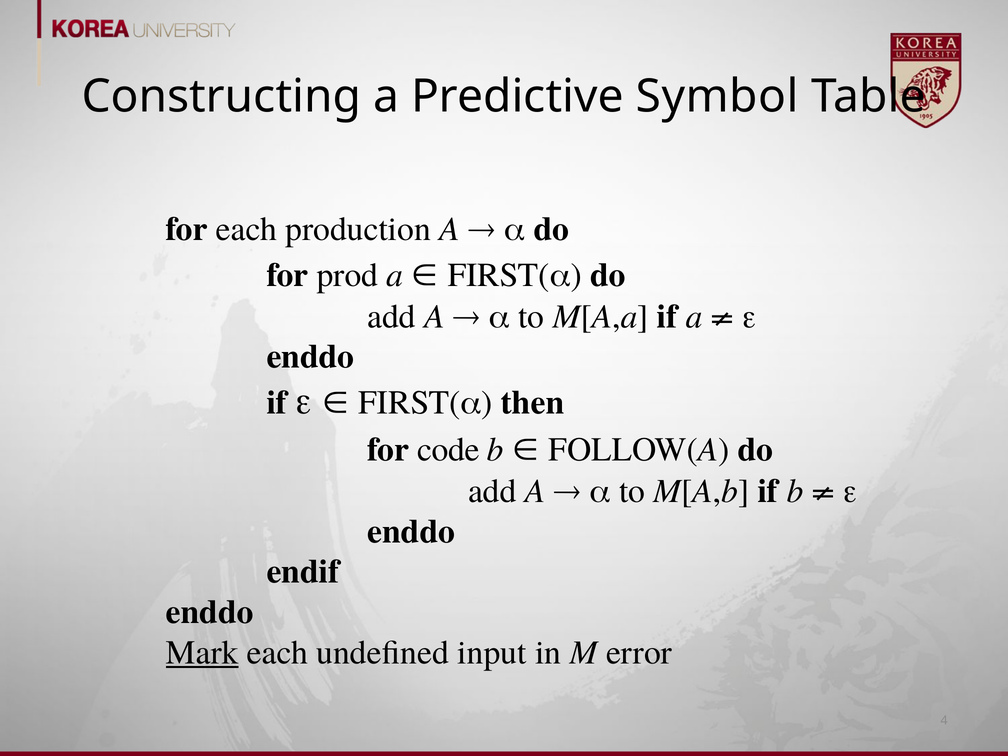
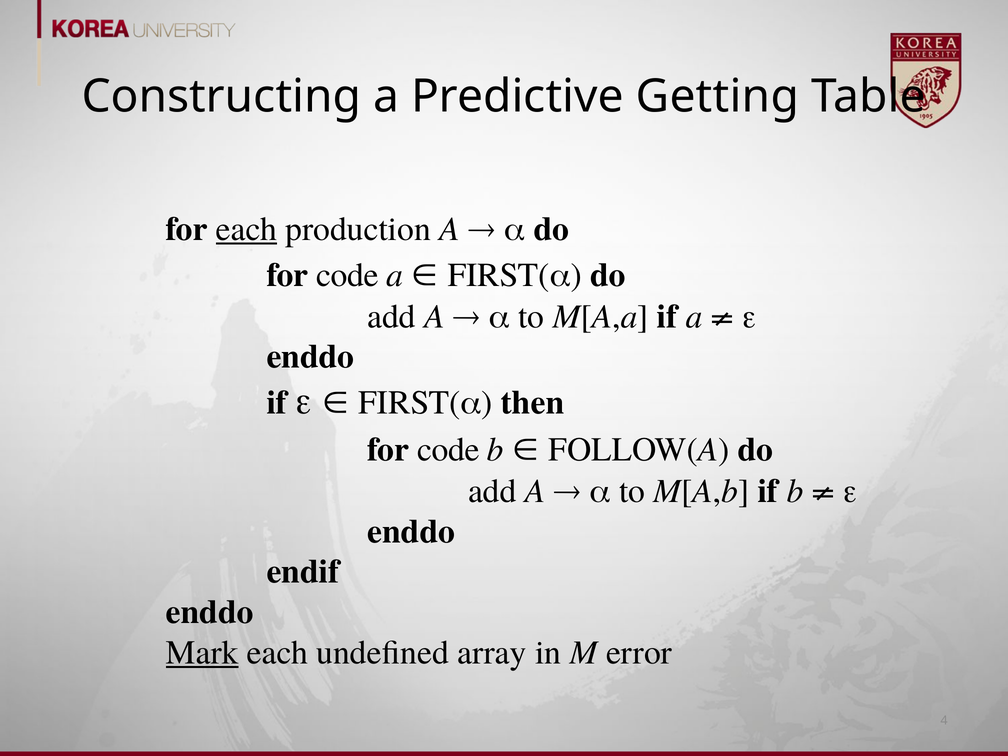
Symbol: Symbol -> Getting (717, 96)
each underline: none -> present (247, 229)
prod: prod -> code (347, 275)
input: input -> array (492, 652)
